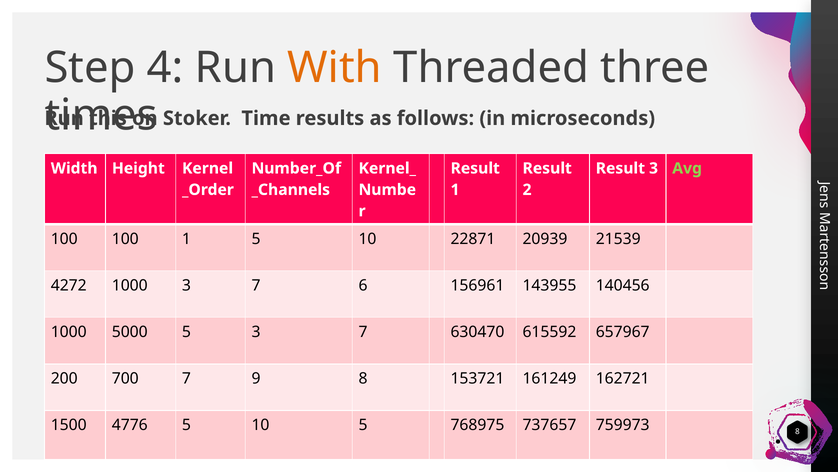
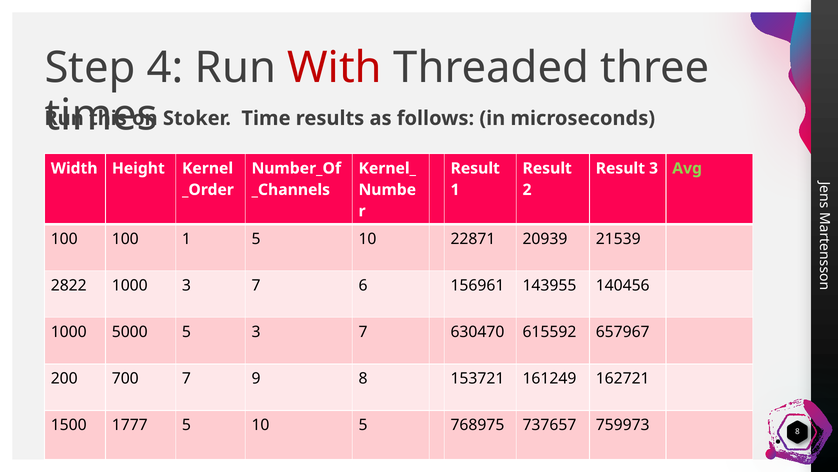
With colour: orange -> red (335, 68)
4272: 4272 -> 2822 (69, 285)
4776: 4776 -> 1777 (130, 425)
